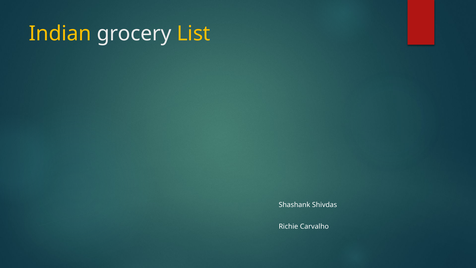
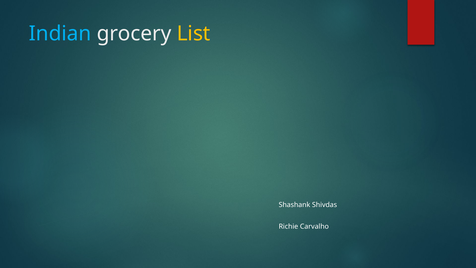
Indian colour: yellow -> light blue (60, 33)
